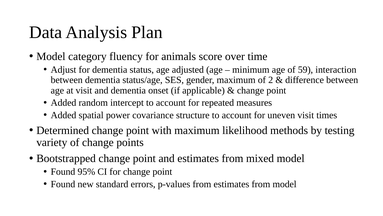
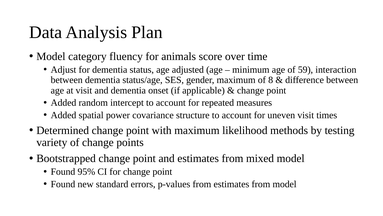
2: 2 -> 8 (271, 80)
